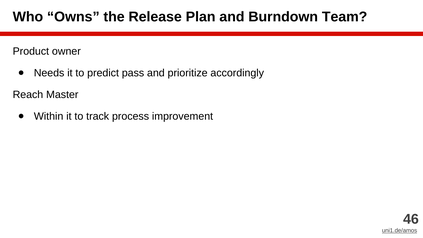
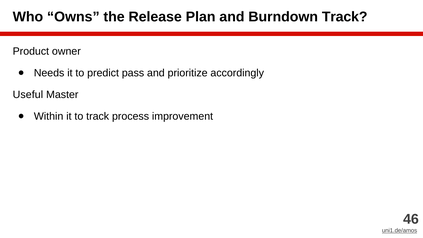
Burndown Team: Team -> Track (345, 17)
Reach: Reach -> Useful (28, 95)
